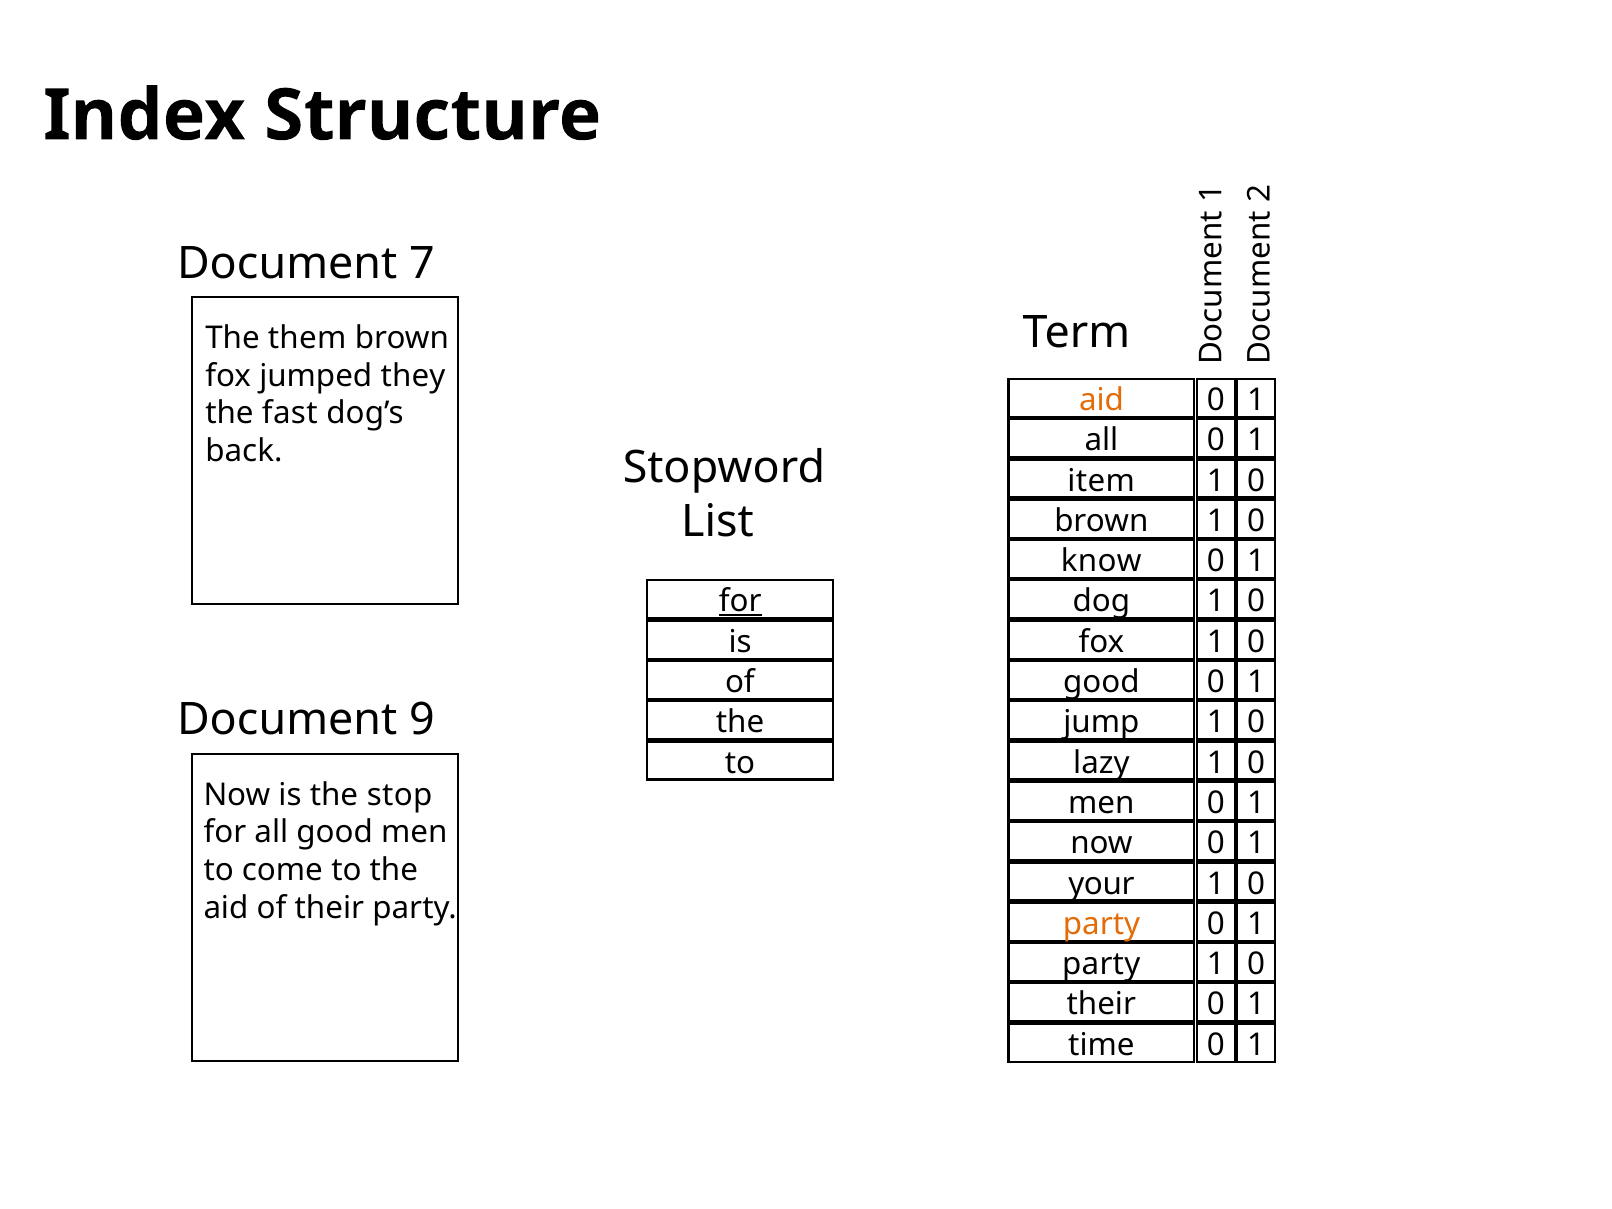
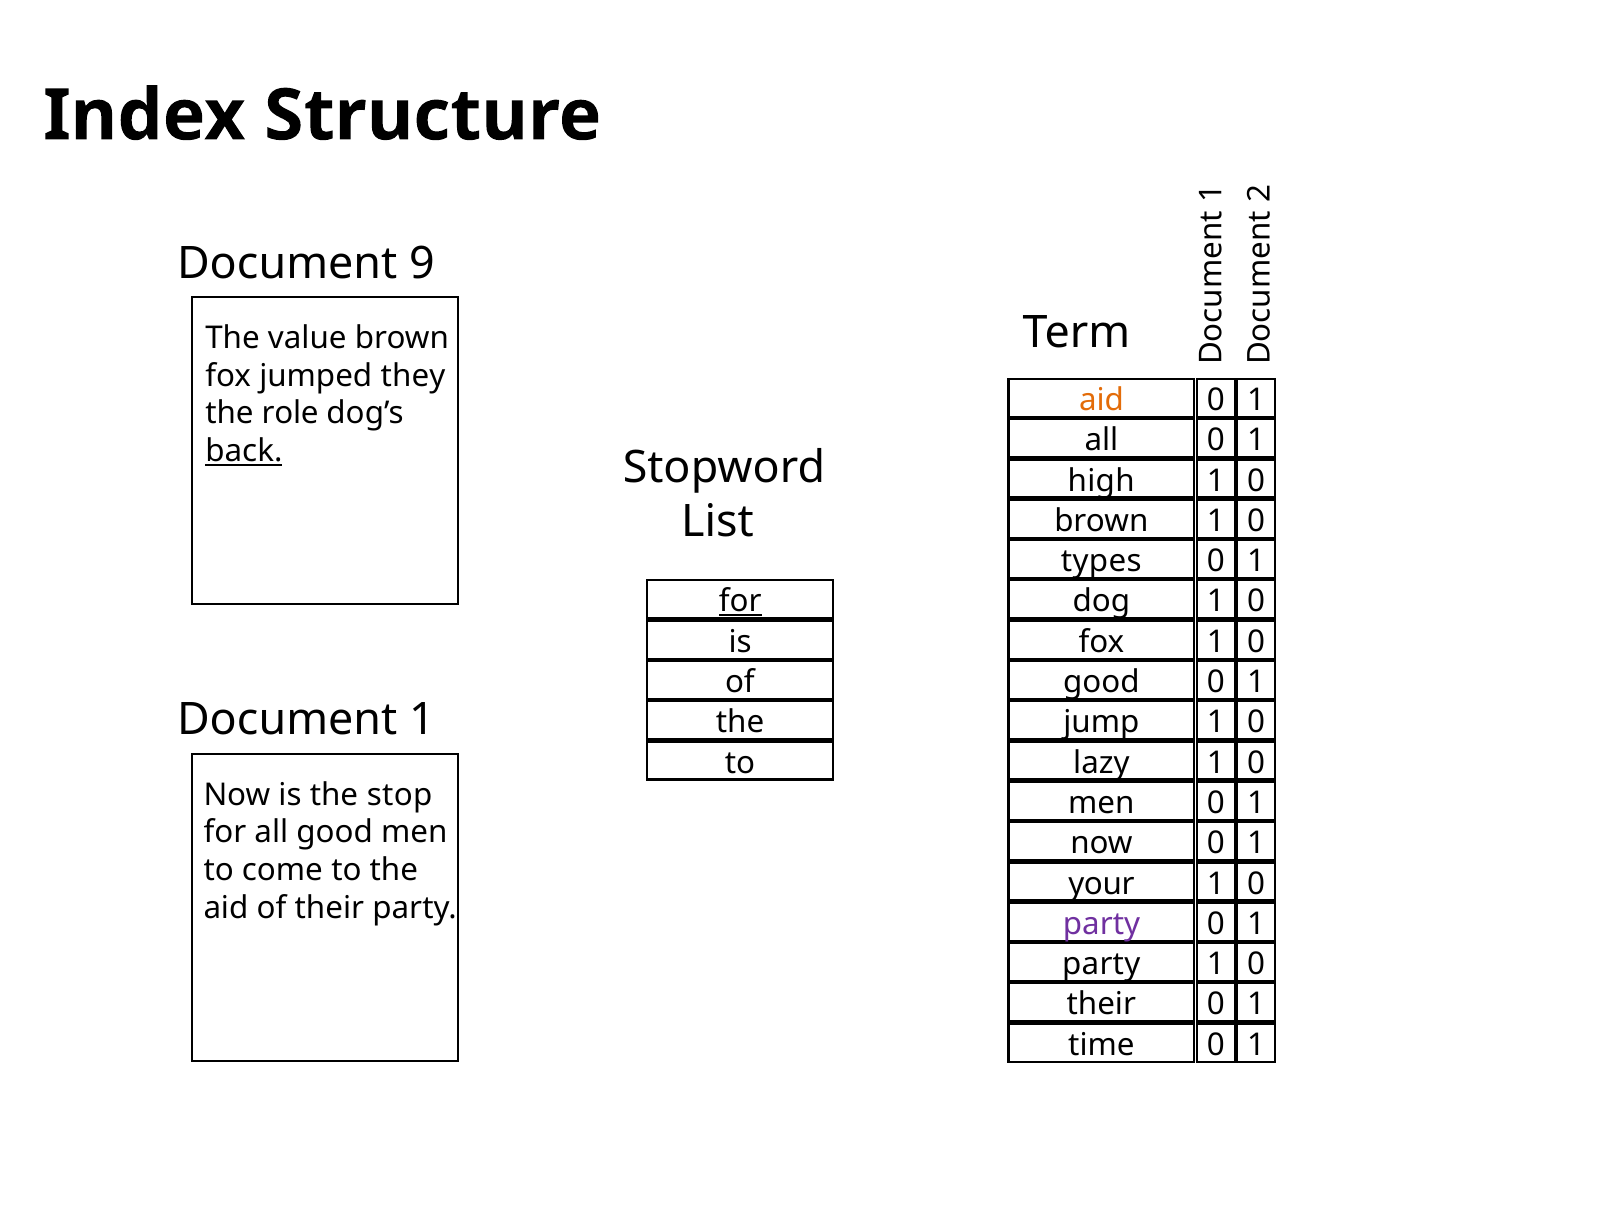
7: 7 -> 9 (422, 263)
them: them -> value (307, 338)
fast: fast -> role (290, 414)
back underline: none -> present (244, 451)
item: item -> high (1101, 481)
know: know -> types (1101, 561)
Document 9: 9 -> 1 (422, 720)
party colour: orange -> purple (1101, 924)
